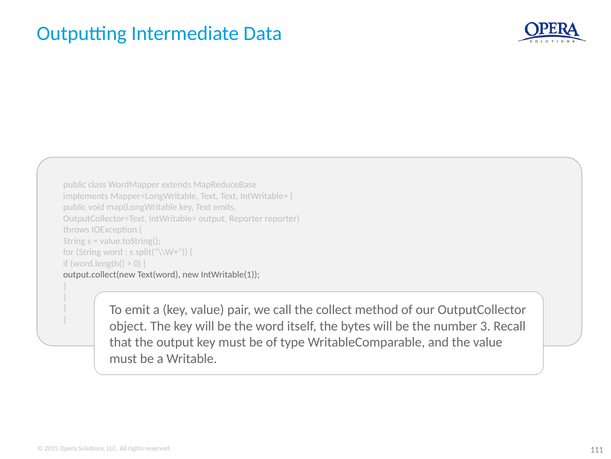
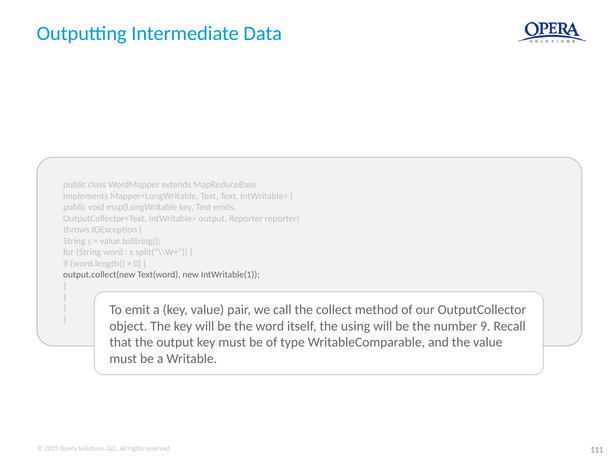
bytes: bytes -> using (356, 326)
3: 3 -> 9 (485, 326)
